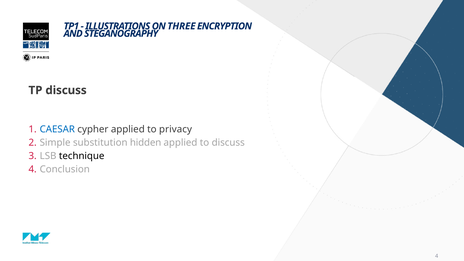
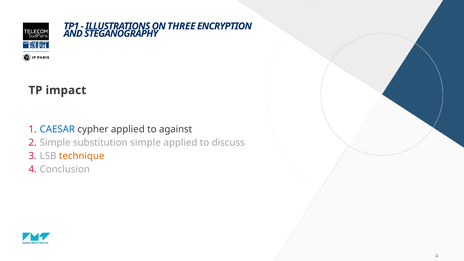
TP discuss: discuss -> impact (66, 90)
privacy: privacy -> against (176, 129)
substitution hidden: hidden -> simple (146, 143)
technique colour: black -> orange (82, 156)
